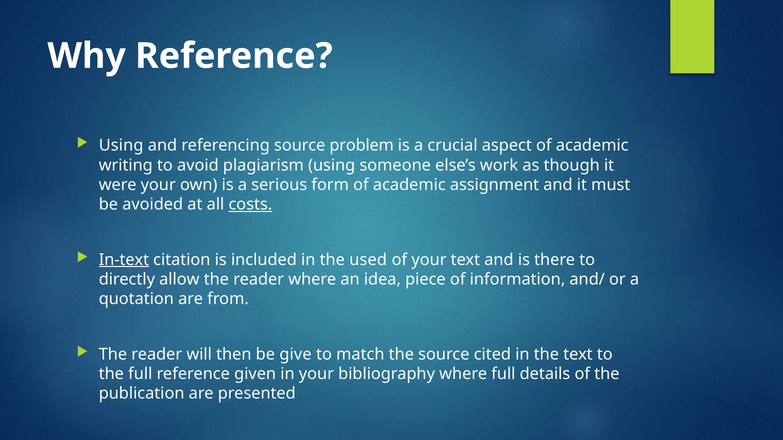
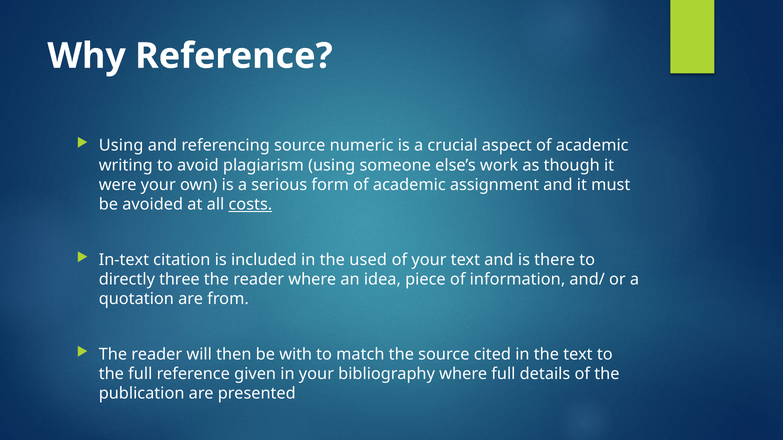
problem: problem -> numeric (362, 146)
In-text underline: present -> none (124, 260)
allow: allow -> three (179, 280)
give: give -> with (296, 355)
